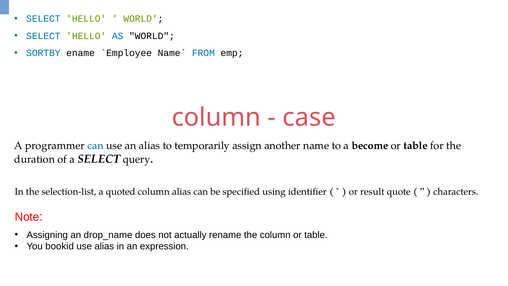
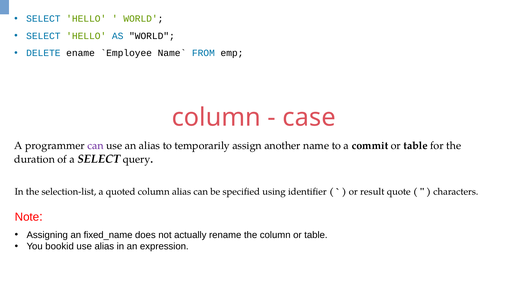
SORTBY: SORTBY -> DELETE (43, 53)
can colour: blue -> purple (96, 145)
become: become -> commit (370, 145)
drop_name: drop_name -> fixed_name (108, 235)
